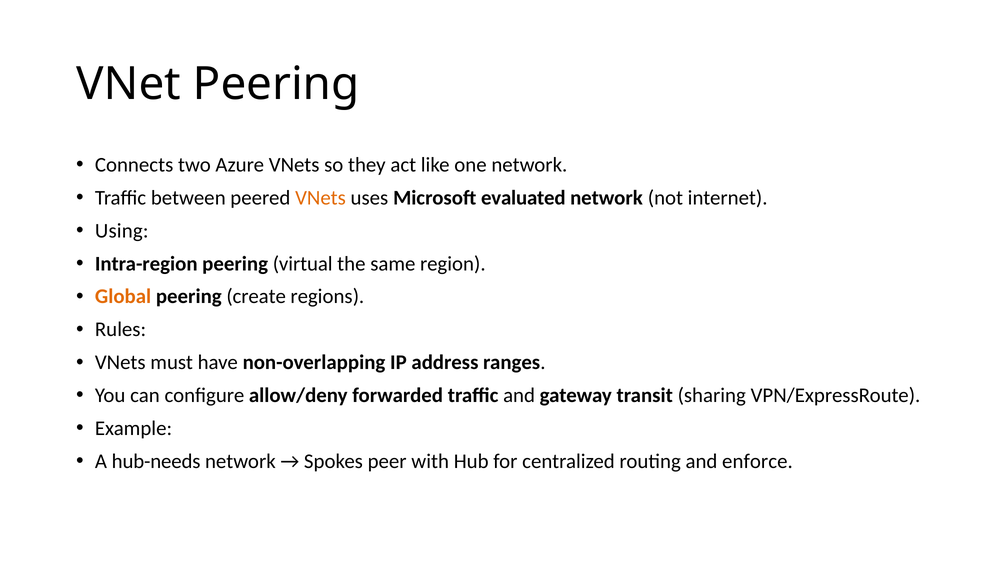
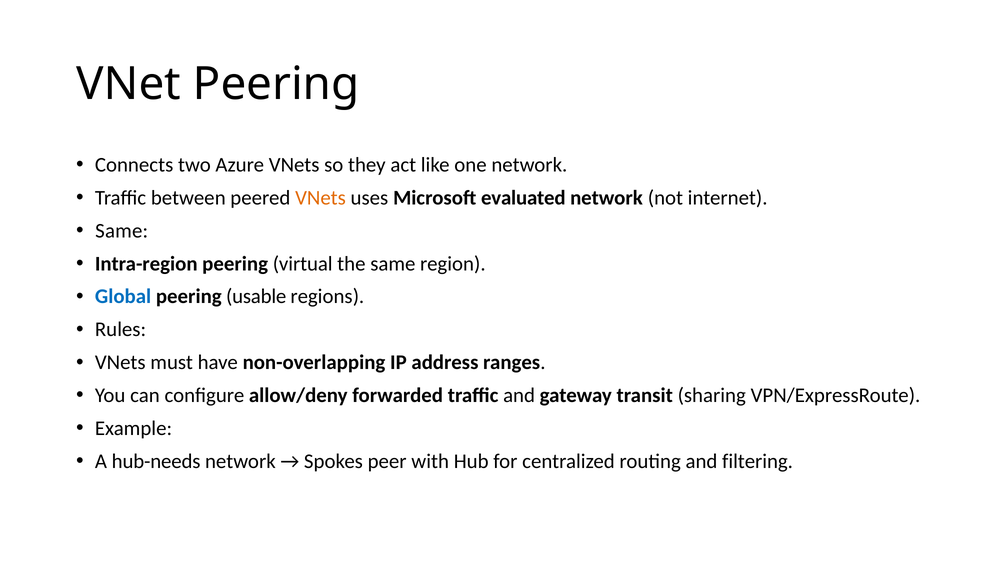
Using: Using -> Same (122, 230)
Global colour: orange -> blue (123, 296)
create: create -> usable (256, 296)
enforce: enforce -> filtering (758, 461)
